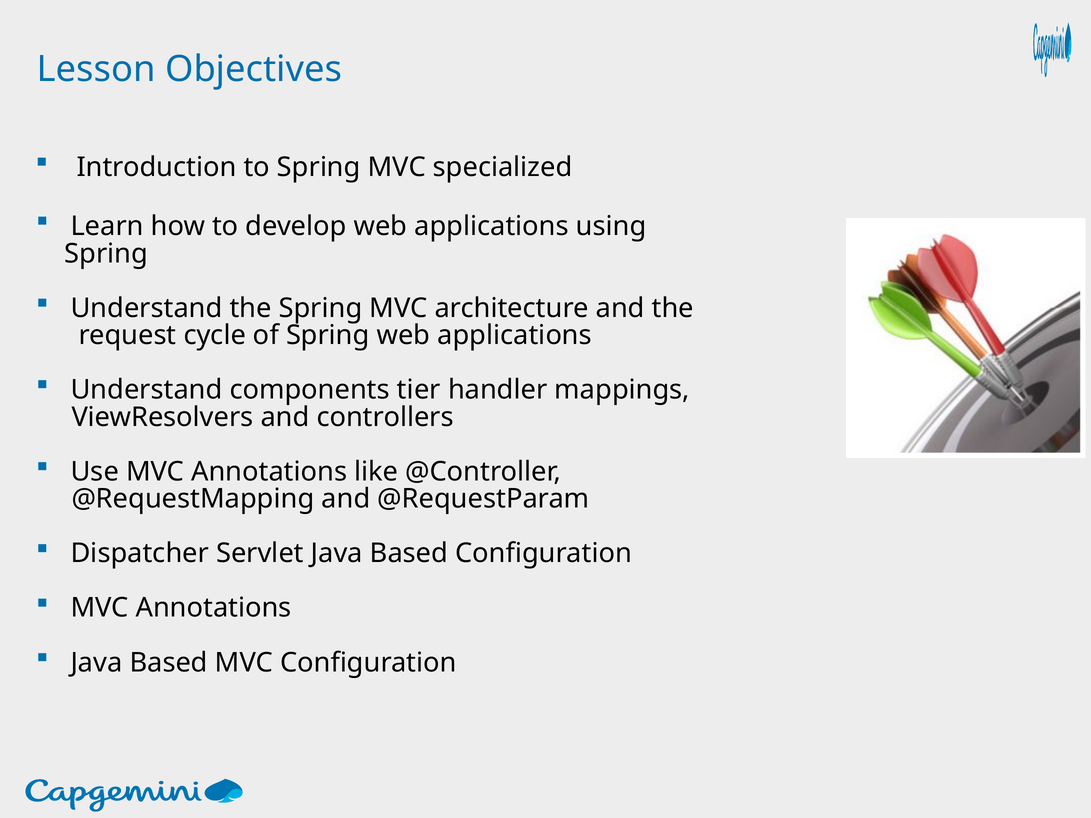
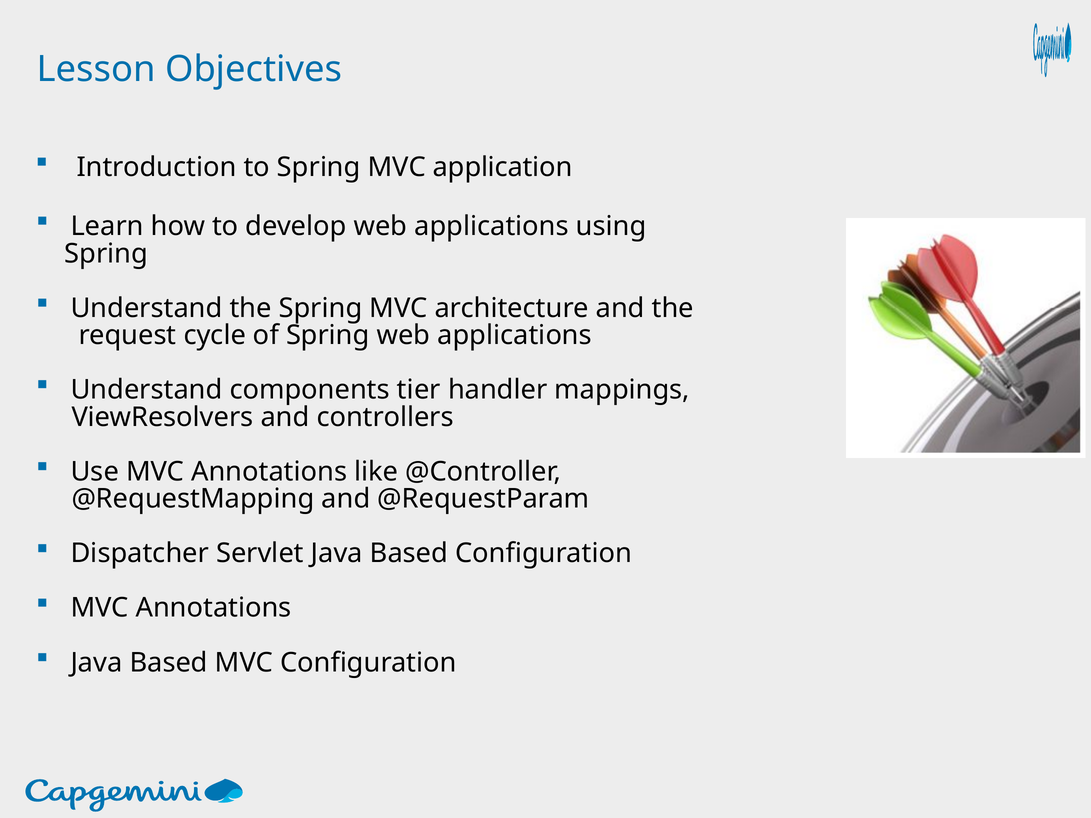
specialized: specialized -> application (503, 167)
